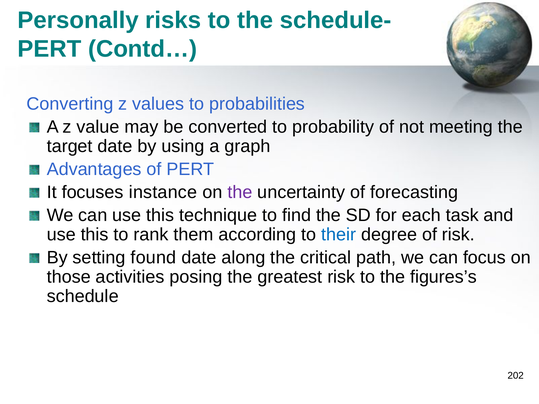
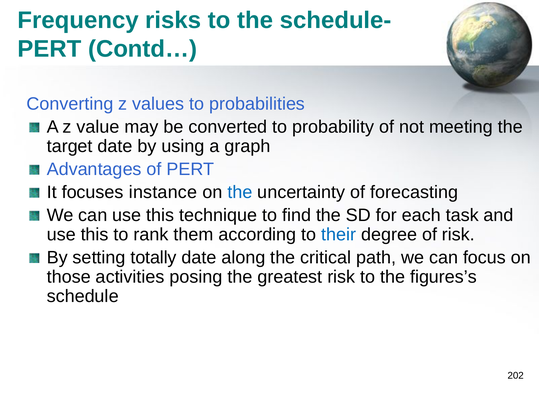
Personally: Personally -> Frequency (78, 20)
the colour: purple -> blue (240, 192)
found: found -> totally (154, 258)
